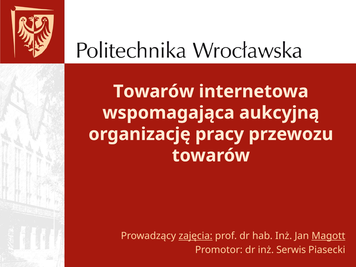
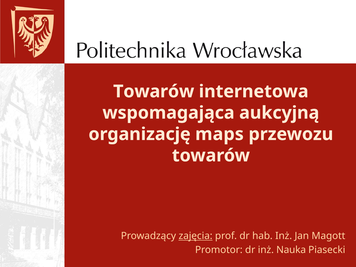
pracy: pracy -> maps (219, 134)
Magott underline: present -> none (328, 236)
Serwis: Serwis -> Nauka (291, 250)
